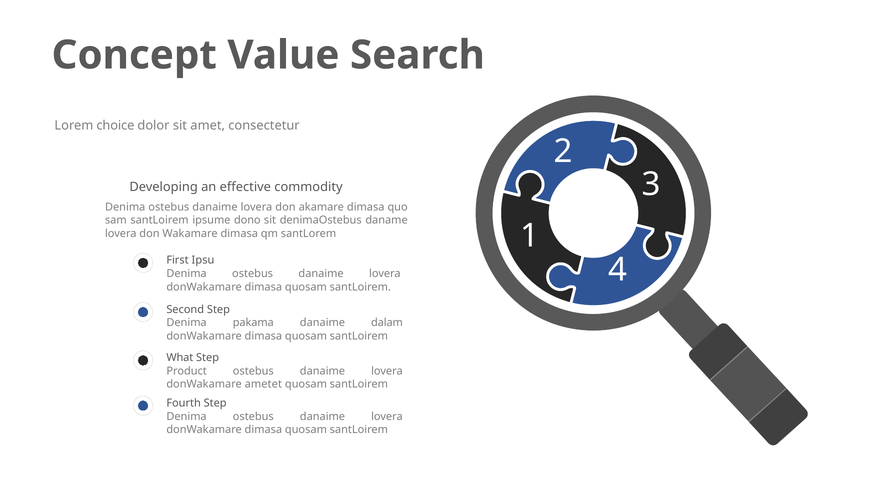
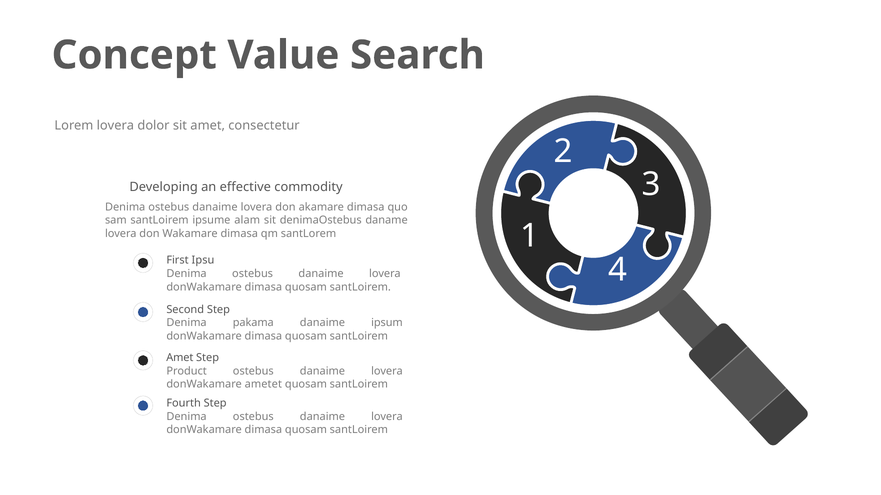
Lorem choice: choice -> lovera (115, 126)
dono: dono -> alam (247, 220)
dalam: dalam -> ipsum (387, 323)
What: What -> Amet (180, 358)
